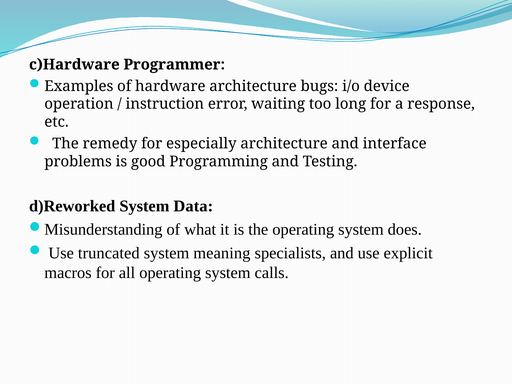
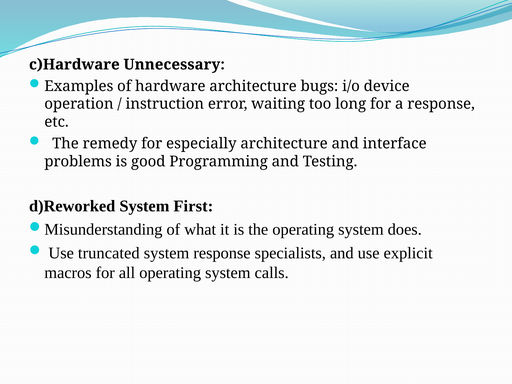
Programmer: Programmer -> Unnecessary (174, 65)
Data: Data -> First (193, 206)
system meaning: meaning -> response (222, 253)
